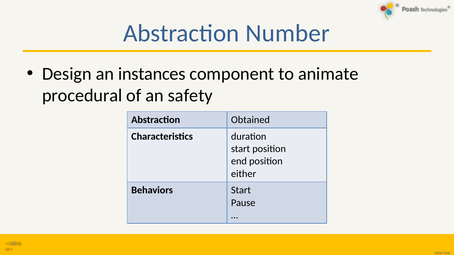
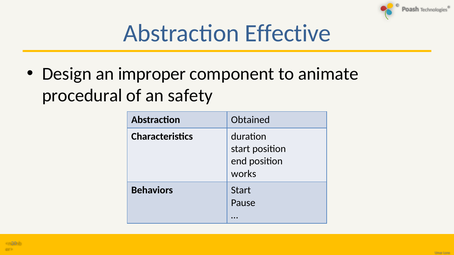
Number: Number -> Effective (288, 33)
instances: instances -> improper (152, 74)
either: either -> works (244, 174)
